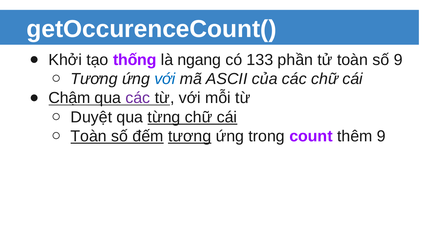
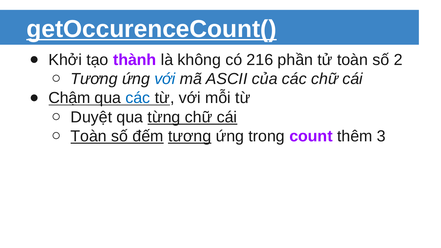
getOccurenceCount( underline: none -> present (151, 29)
thống: thống -> thành (135, 60)
ngang: ngang -> không (199, 60)
133: 133 -> 216 (260, 60)
số 9: 9 -> 2 (398, 60)
các colour: purple -> blue (138, 98)
thêm 9: 9 -> 3 (381, 136)
